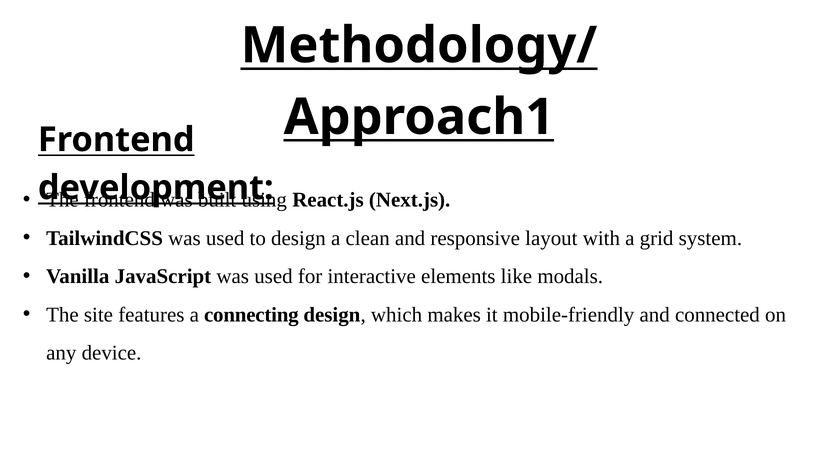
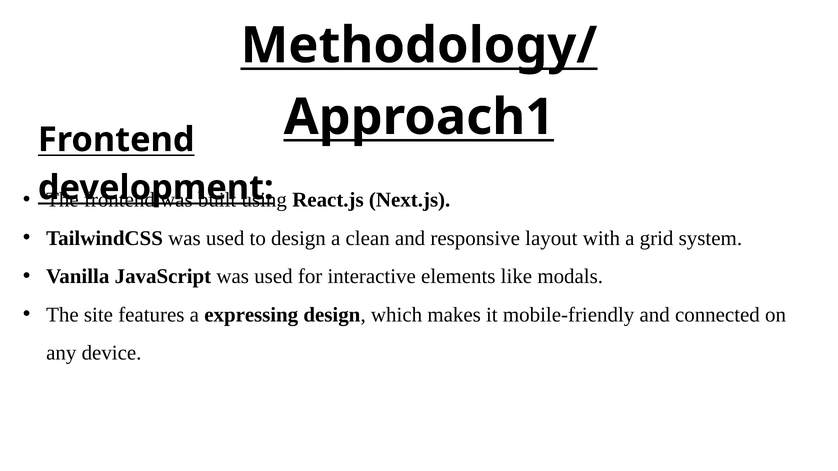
connecting: connecting -> expressing (251, 315)
